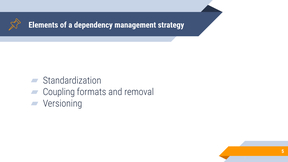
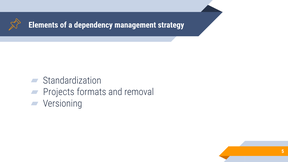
Coupling: Coupling -> Projects (59, 92)
